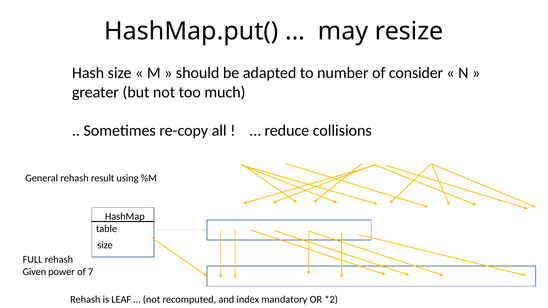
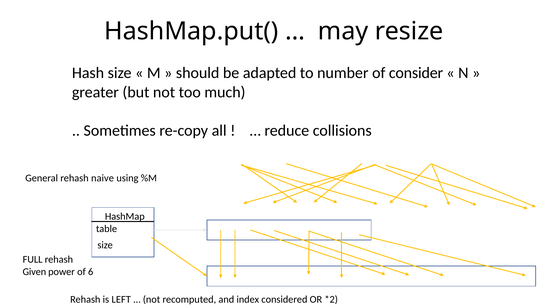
result: result -> naive (102, 178)
7: 7 -> 6 (91, 272)
LEAF: LEAF -> LEFT (121, 300)
mandatory: mandatory -> considered (284, 300)
